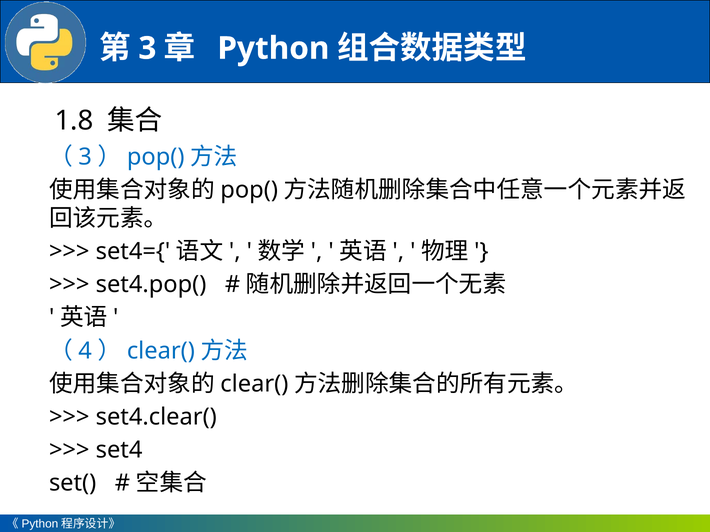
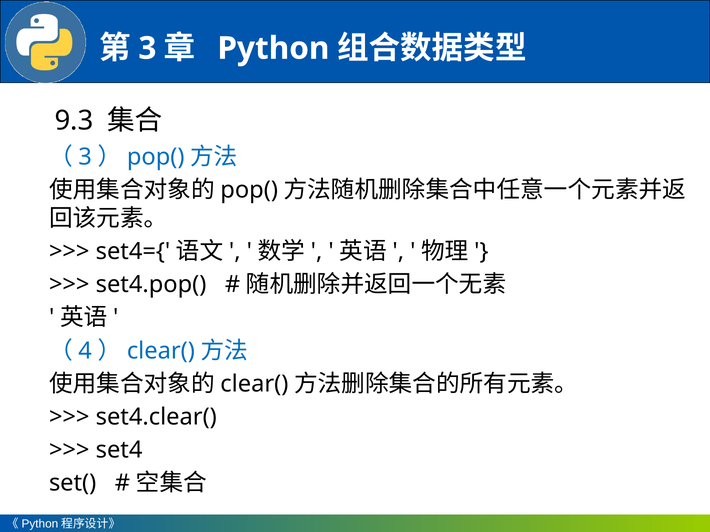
1.8: 1.8 -> 9.3 (74, 121)
